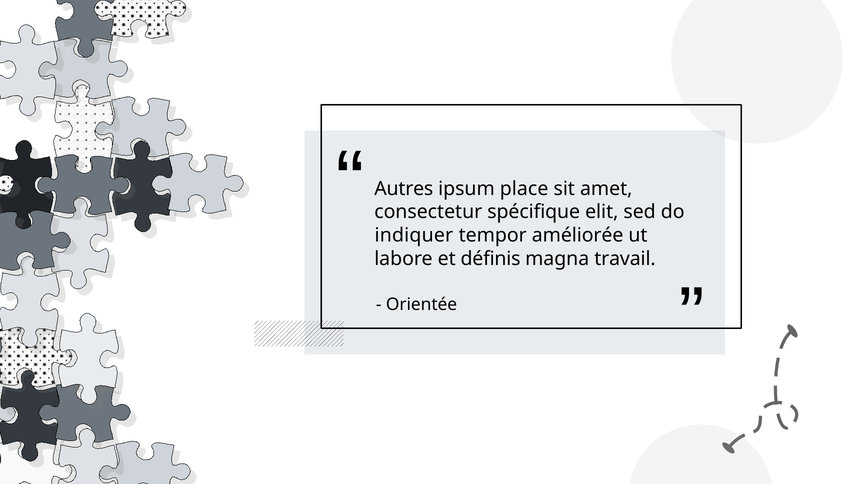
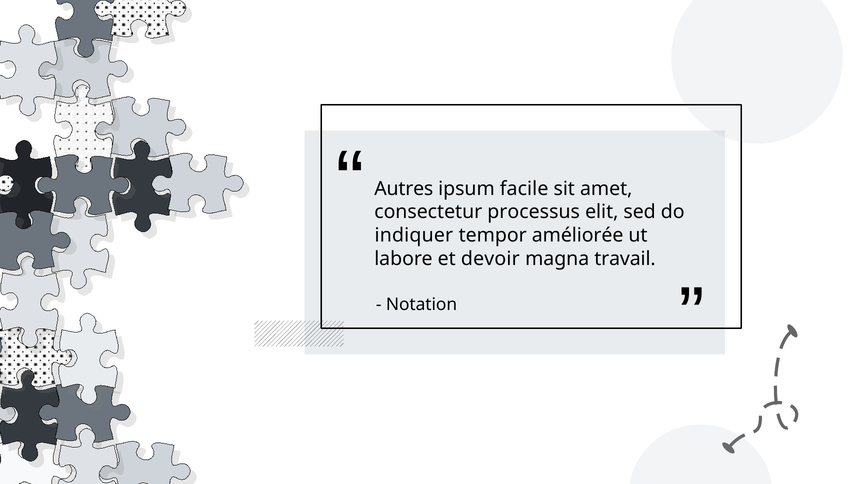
place: place -> facile (524, 189)
spécifique: spécifique -> processus (534, 212)
définis: définis -> devoir (490, 259)
Orientée: Orientée -> Notation (422, 305)
